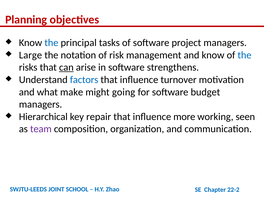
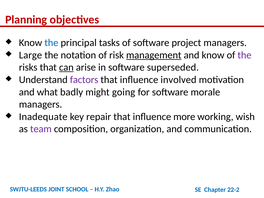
management underline: none -> present (154, 55)
the colour: blue -> purple (245, 55)
strengthens: strengthens -> superseded (173, 67)
factors colour: blue -> purple (84, 80)
turnover: turnover -> involved (179, 80)
make: make -> badly (72, 92)
budget: budget -> morale (205, 92)
Hierarchical: Hierarchical -> Inadequate (43, 117)
seen: seen -> wish (245, 117)
